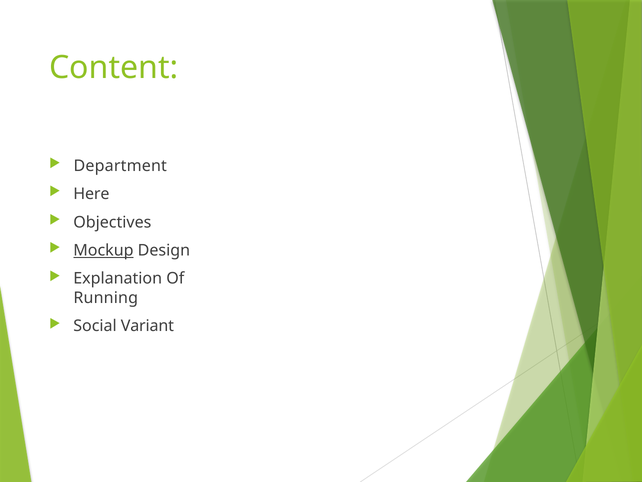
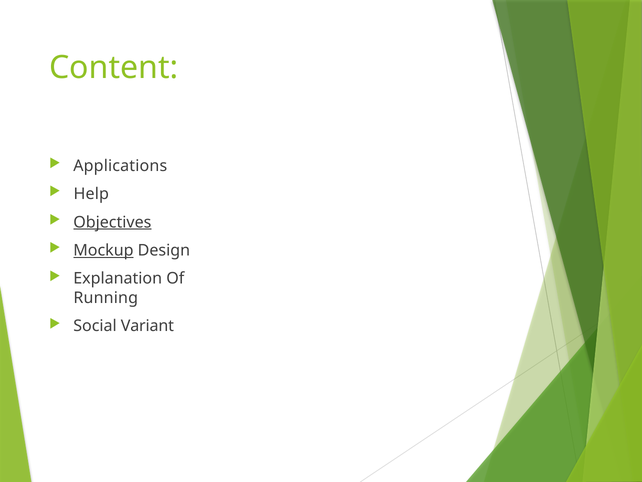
Department: Department -> Applications (120, 166)
Here: Here -> Help (91, 194)
Objectives underline: none -> present (112, 222)
